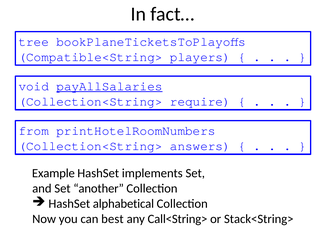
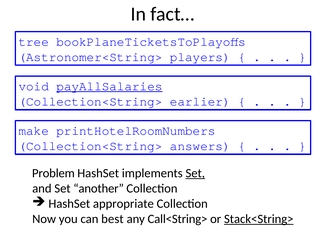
Compatible<String>: Compatible<String> -> Astronomer<String> (91, 57)
require: require -> earlier (200, 101)
from: from -> make (34, 131)
Example: Example -> Problem (53, 173)
Set underline: none -> present (195, 173)
alphabetical: alphabetical -> appropriate (123, 203)
Stack<String> underline: none -> present (259, 219)
